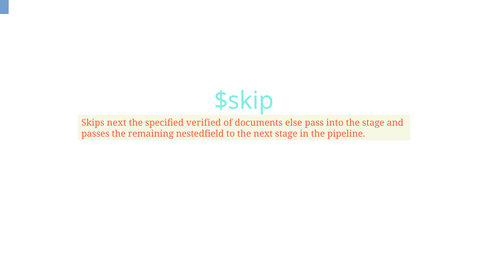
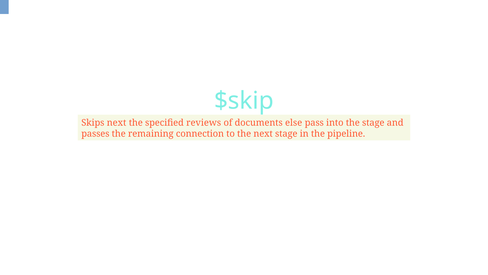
verified: verified -> reviews (204, 122)
nestedfield: nestedfield -> connection (200, 133)
